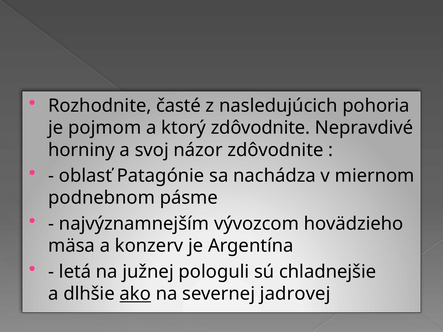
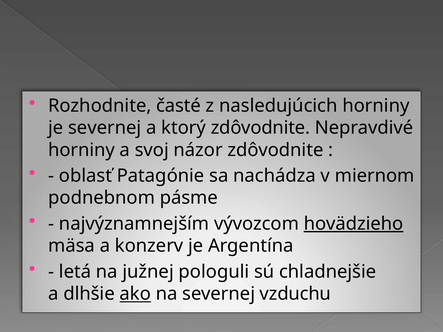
nasledujúcich pohoria: pohoria -> horniny (376, 106)
je pojmom: pojmom -> severnej (105, 128)
hovädzieho underline: none -> present (354, 224)
jadrovej: jadrovej -> vzduchu (295, 294)
